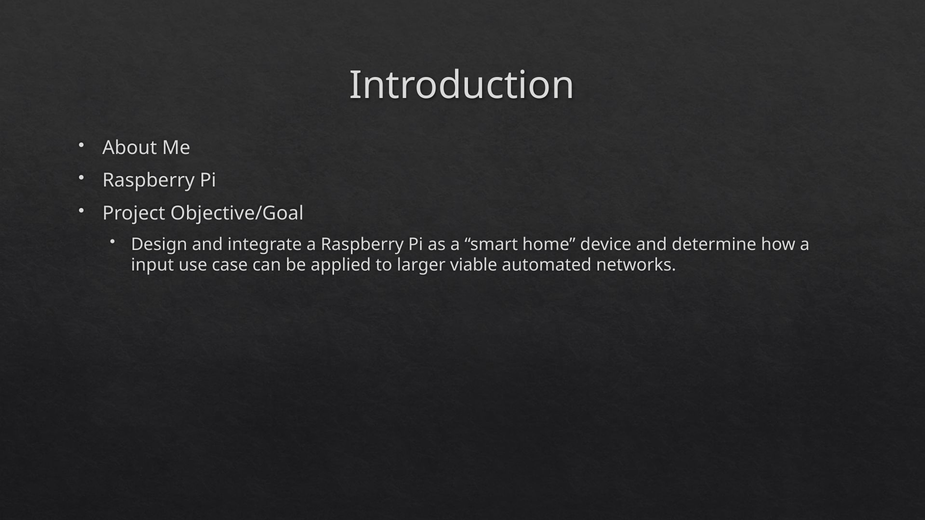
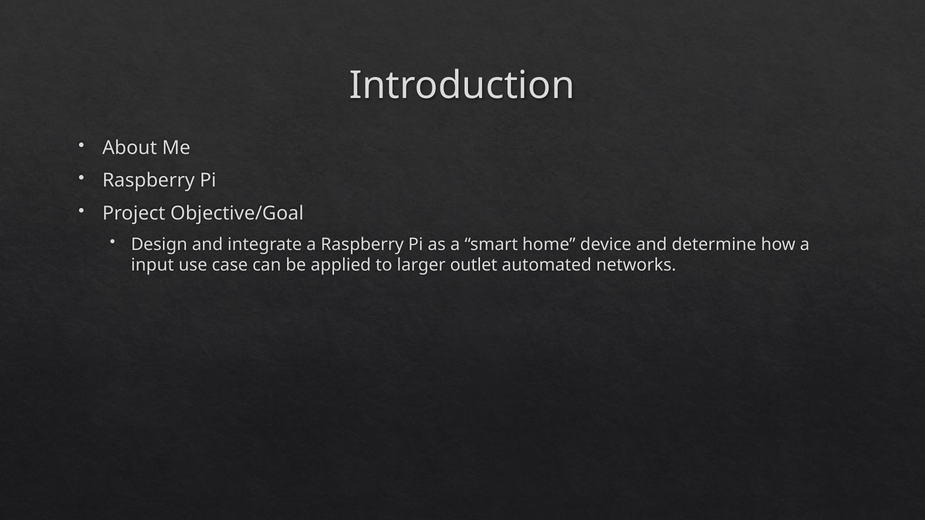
viable: viable -> outlet (474, 265)
